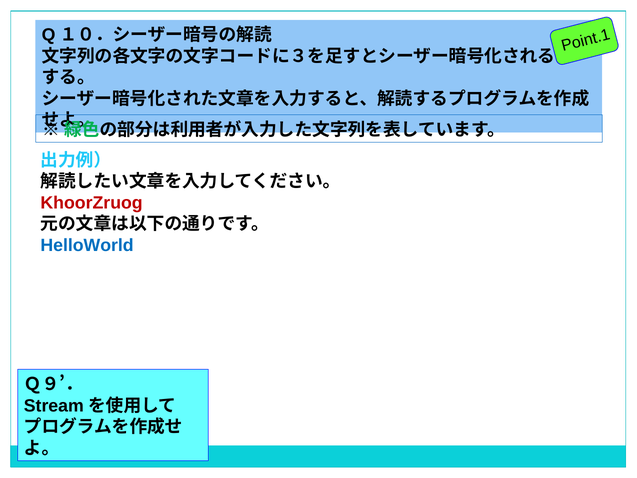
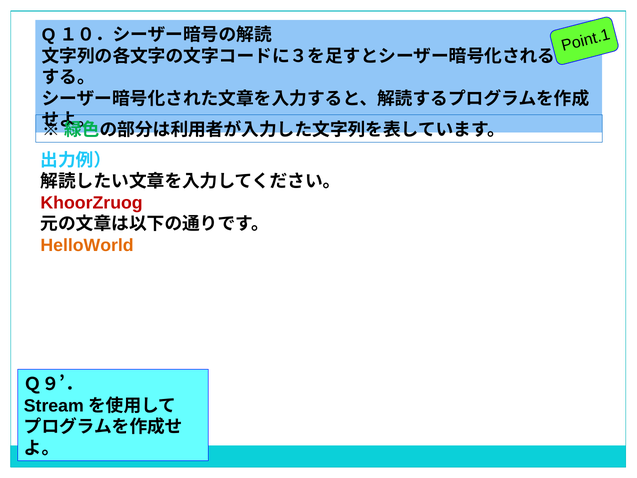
HelloWorld colour: blue -> orange (87, 245)
